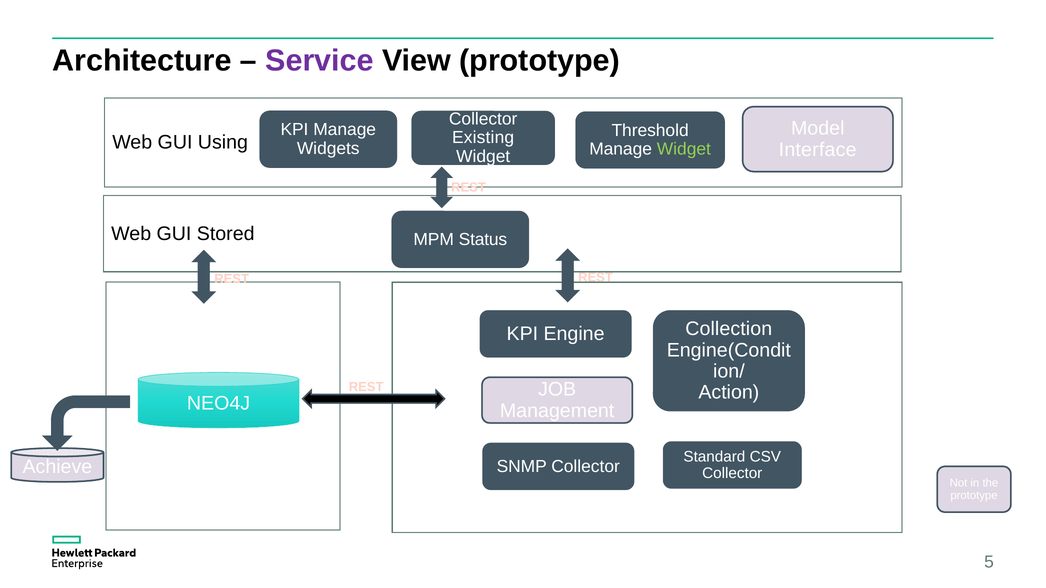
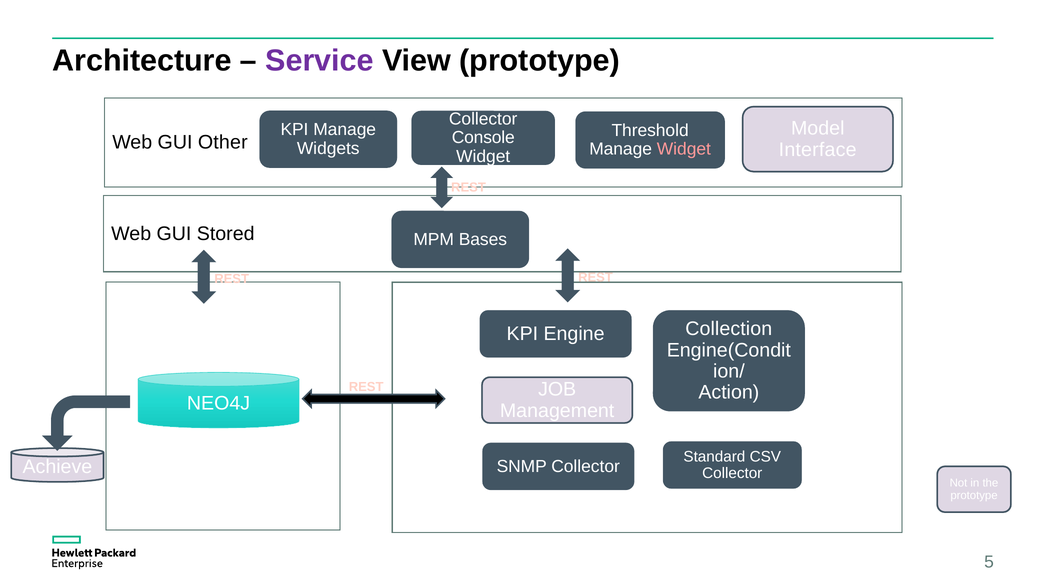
Existing: Existing -> Console (483, 138)
Using: Using -> Other (223, 142)
Widget colour: light green -> pink (684, 149)
Status: Status -> Bases (483, 239)
